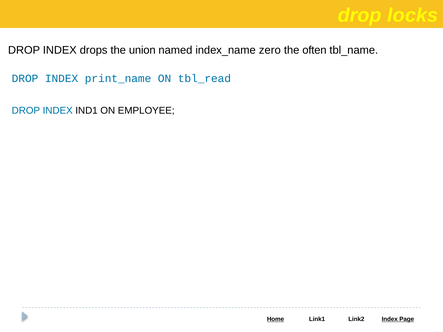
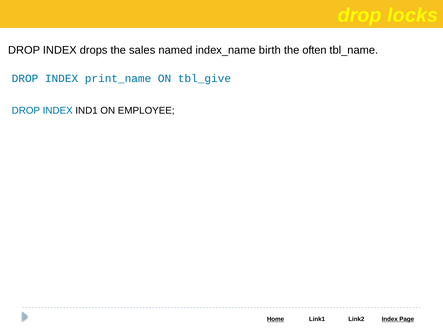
union: union -> sales (142, 50)
zero: zero -> birth (270, 50)
tbl_read: tbl_read -> tbl_give (204, 79)
